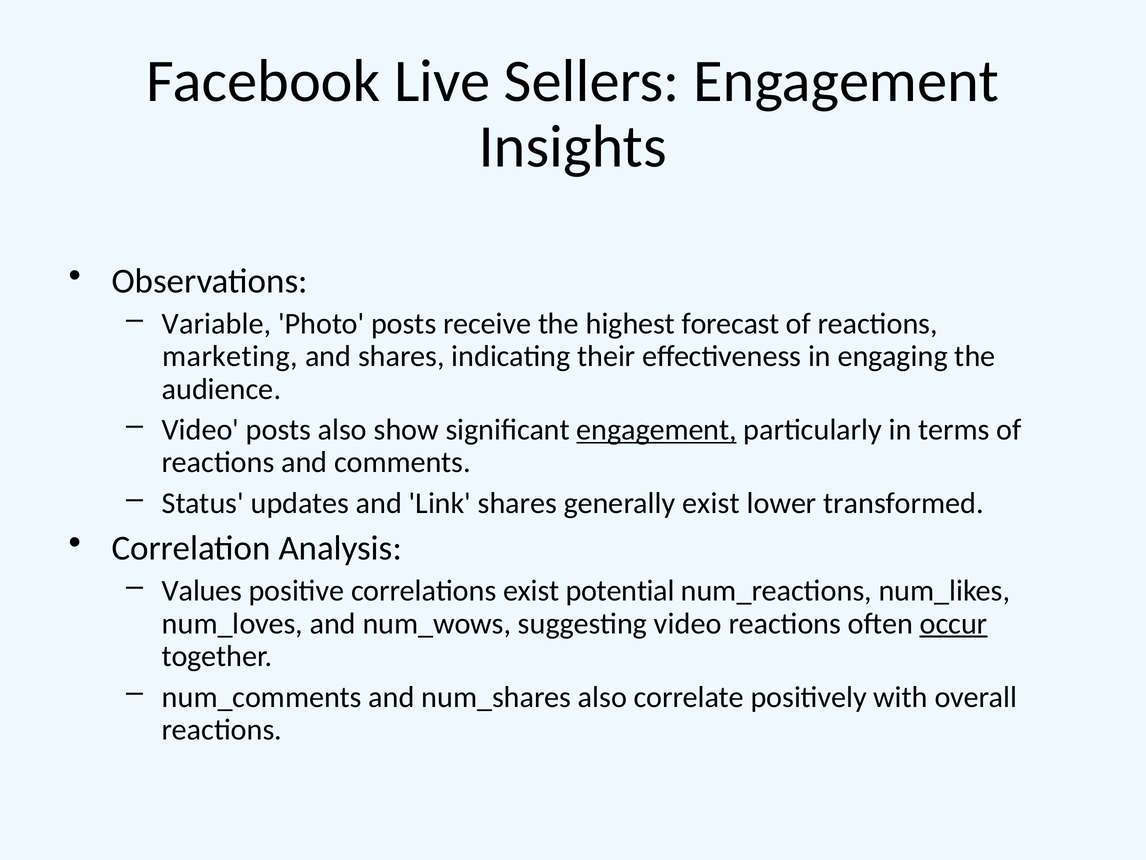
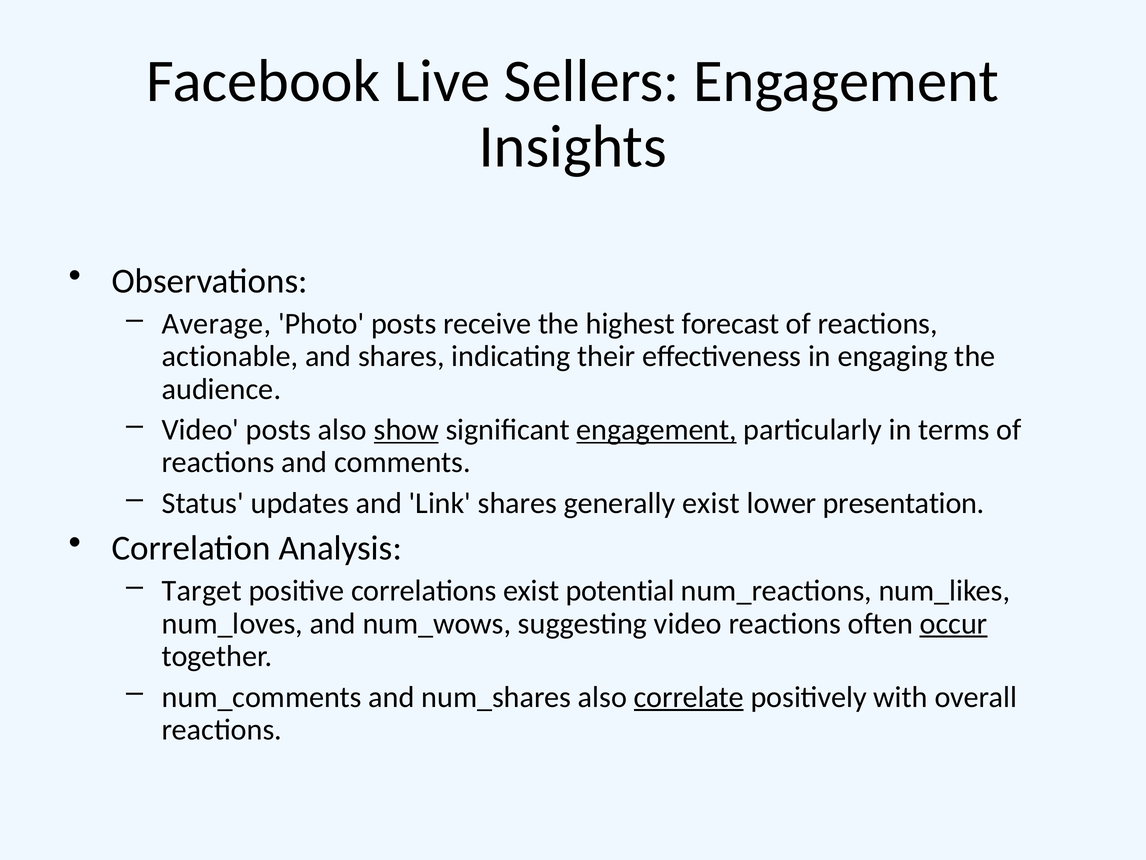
Variable: Variable -> Average (217, 324)
marketing: marketing -> actionable (230, 356)
show underline: none -> present (406, 430)
transformed: transformed -> presentation (904, 503)
Values: Values -> Target (202, 591)
correlate underline: none -> present (689, 697)
